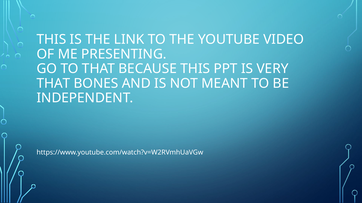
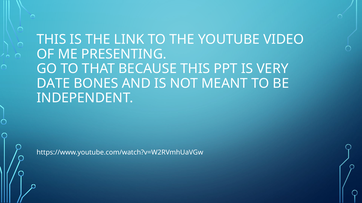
THAT: THAT -> DATE (53, 84)
